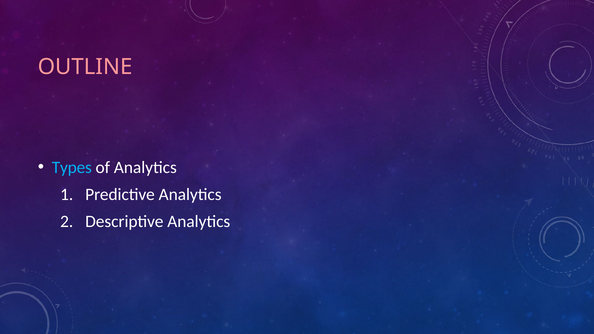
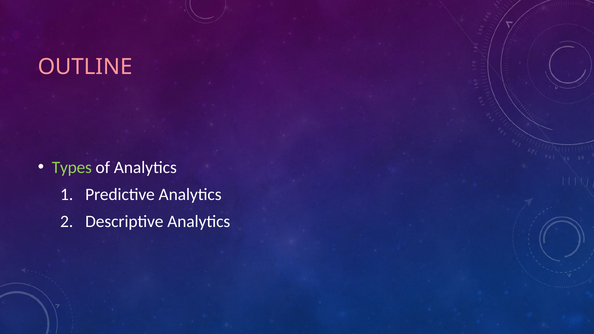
Types colour: light blue -> light green (72, 167)
